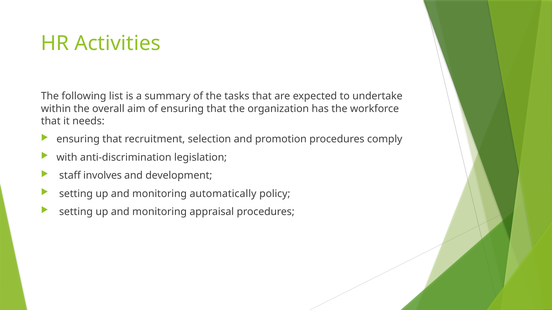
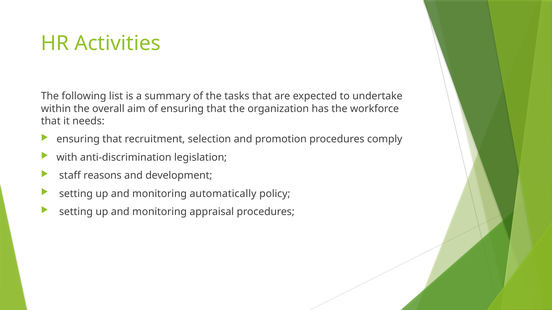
involves: involves -> reasons (103, 176)
